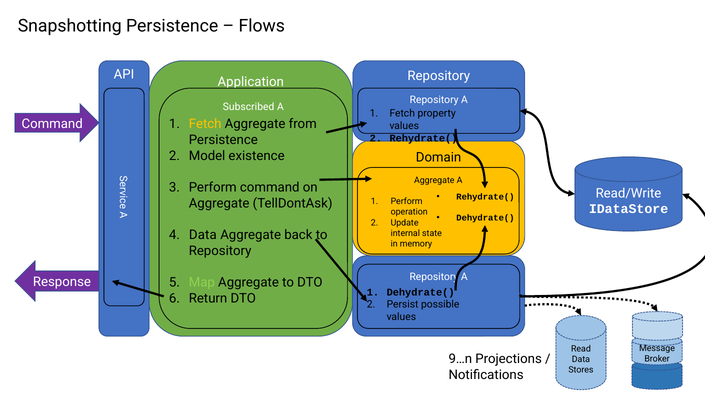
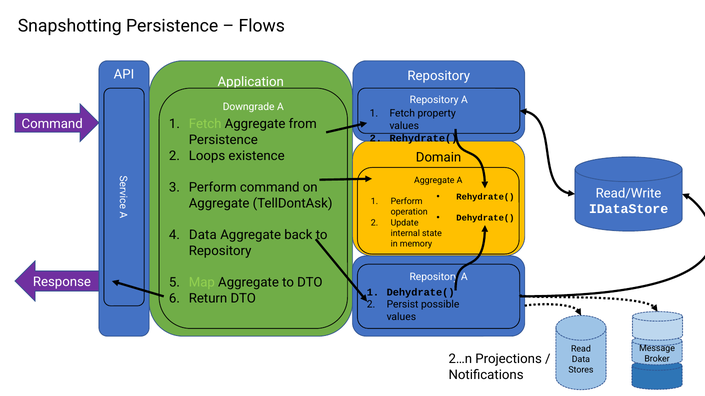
Subscribed: Subscribed -> Downgrade (249, 107)
Fetch colour: yellow -> light green (205, 124)
Model: Model -> Loops (207, 156)
9…n: 9…n -> 2…n (460, 360)
